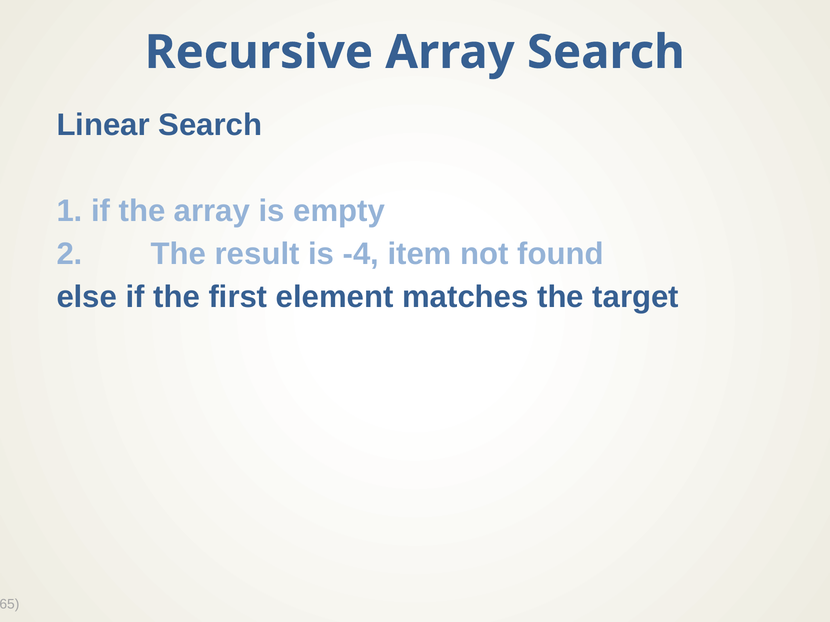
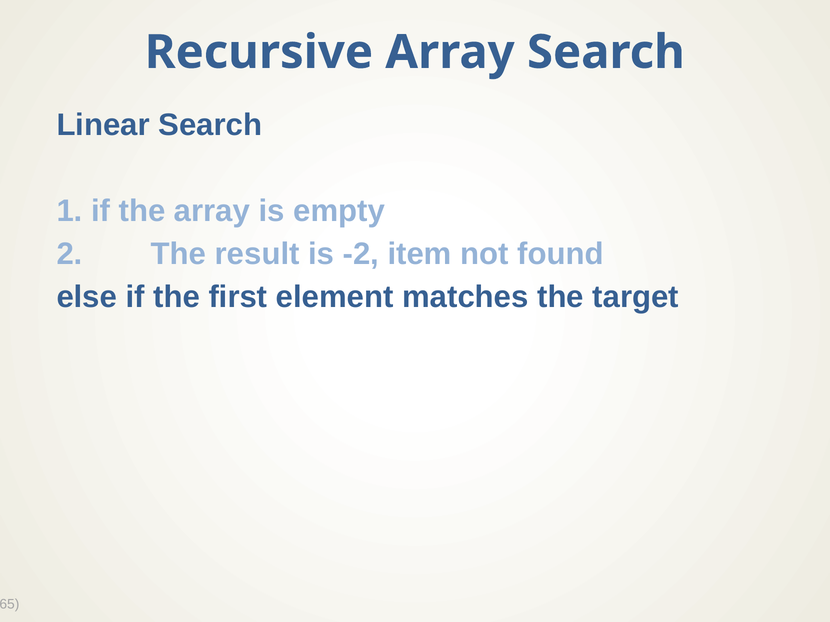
-4: -4 -> -2 (361, 254)
